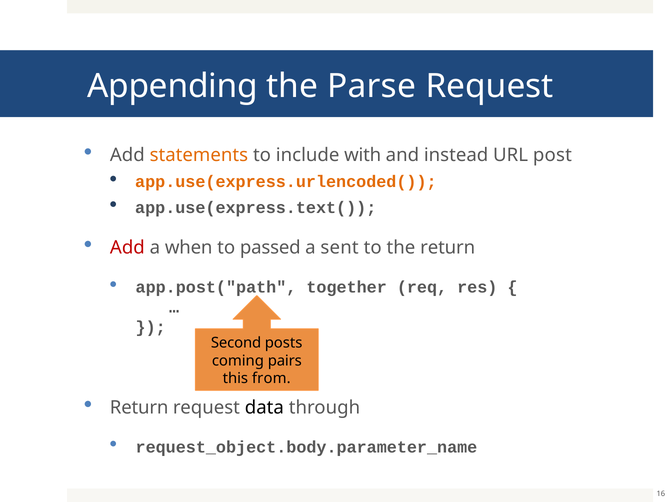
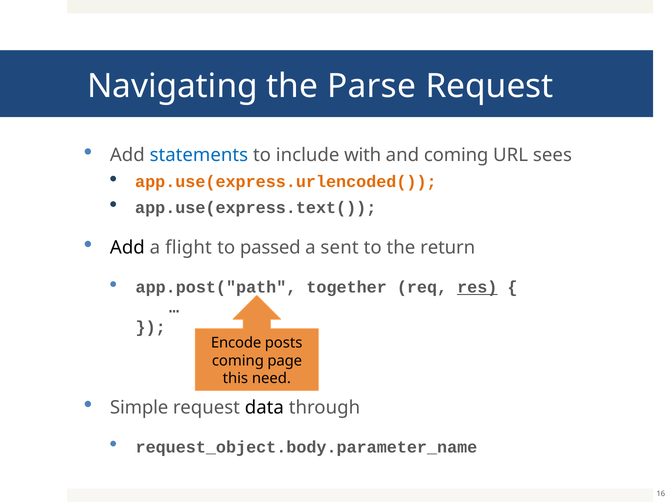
Appending: Appending -> Navigating (172, 86)
statements colour: orange -> blue (199, 155)
and instead: instead -> coming (456, 155)
post: post -> sees (552, 155)
Add colour: red -> black (127, 248)
when: when -> flight (189, 248)
res underline: none -> present (477, 288)
Second: Second -> Encode (236, 343)
pairs: pairs -> page (285, 361)
from: from -> need (271, 379)
Return: Return -> Simple (139, 408)
